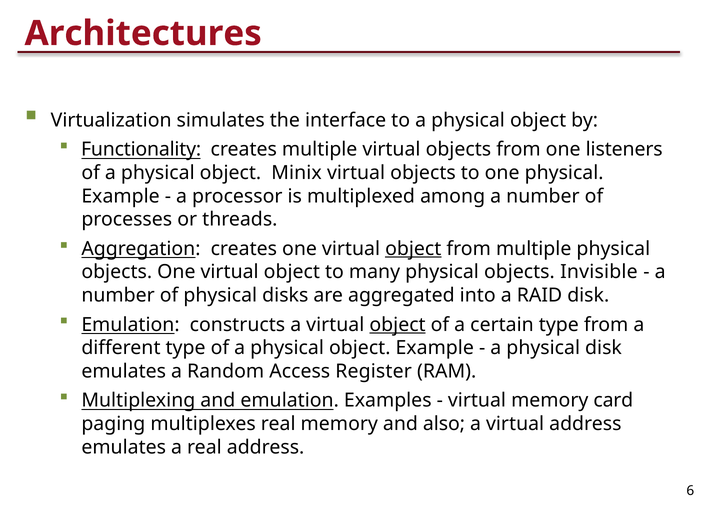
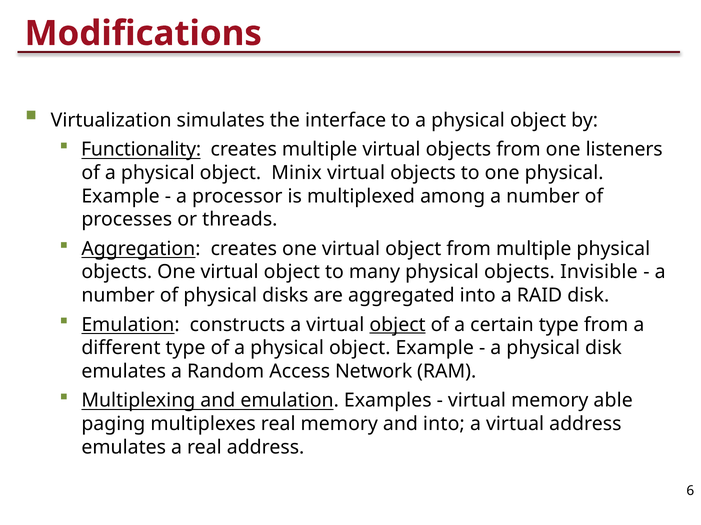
Architectures: Architectures -> Modifications (143, 34)
object underline: present -> none (413, 249)
Register: Register -> Network (374, 372)
card: card -> able (613, 401)
and also: also -> into (444, 424)
